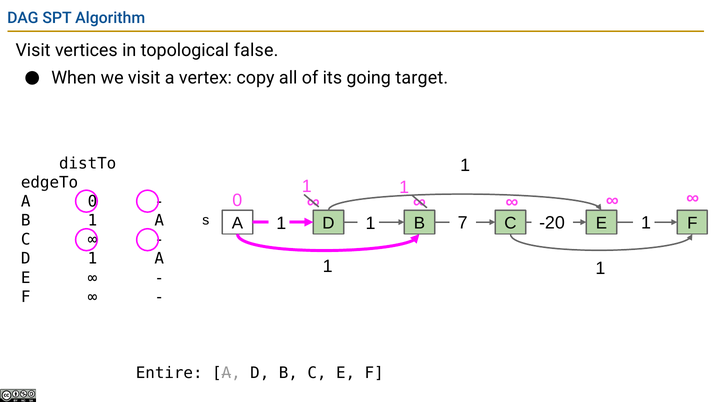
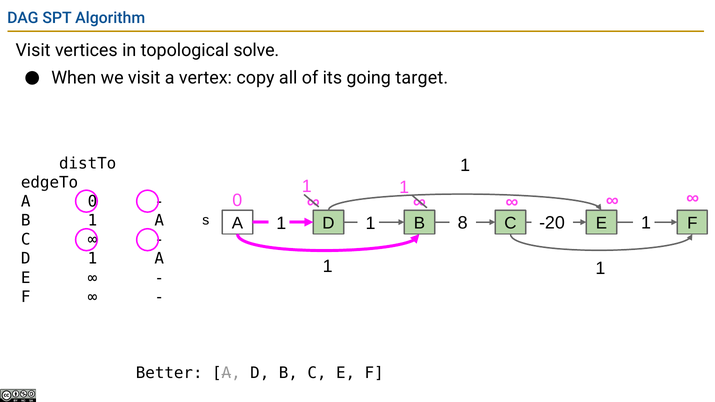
false: false -> solve (256, 51)
7: 7 -> 8 (463, 223)
Entire: Entire -> Better (169, 373)
